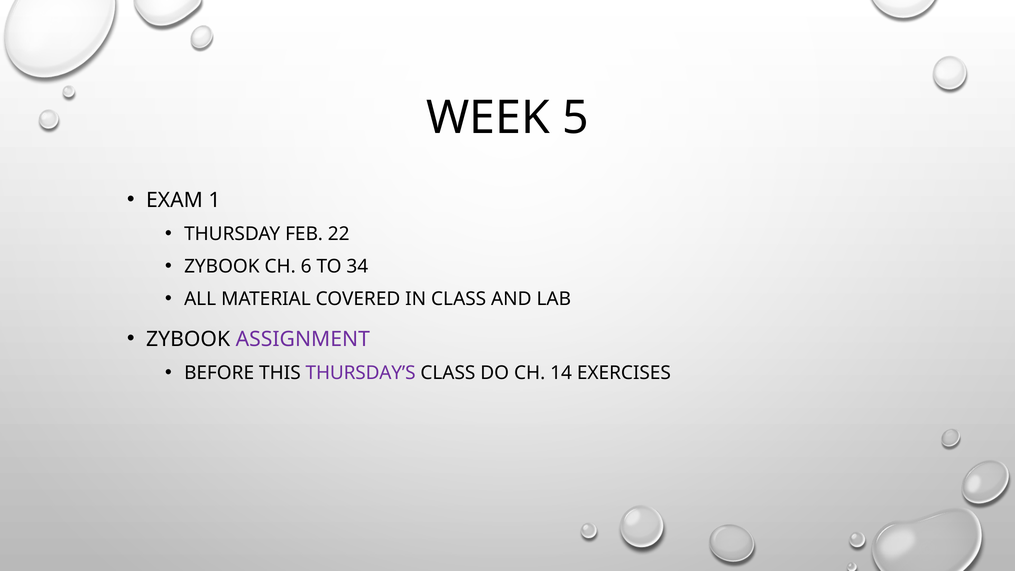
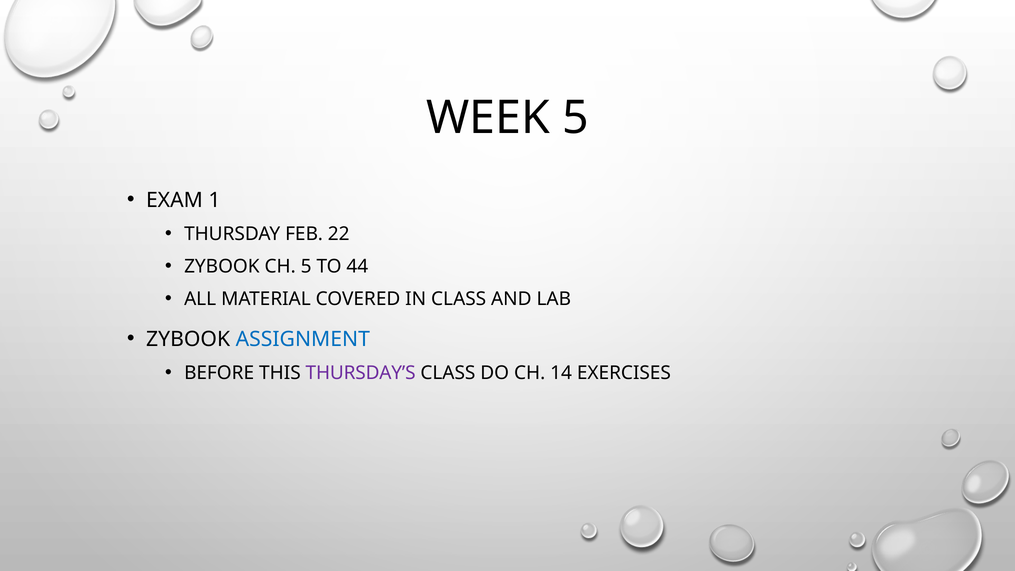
CH 6: 6 -> 5 (306, 267)
34: 34 -> 44 (357, 267)
ASSIGNMENT colour: purple -> blue (303, 339)
